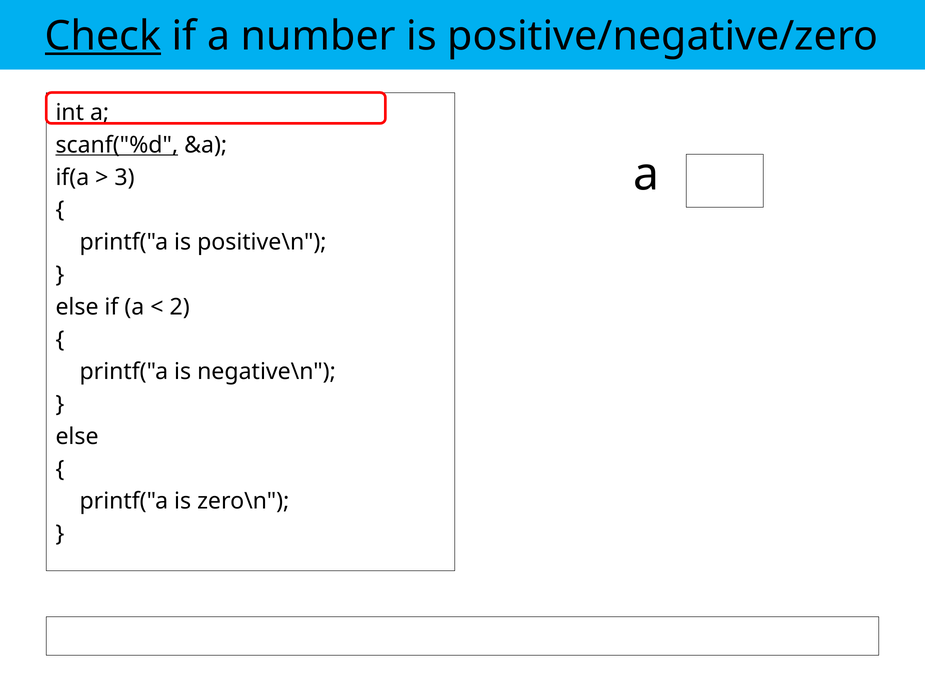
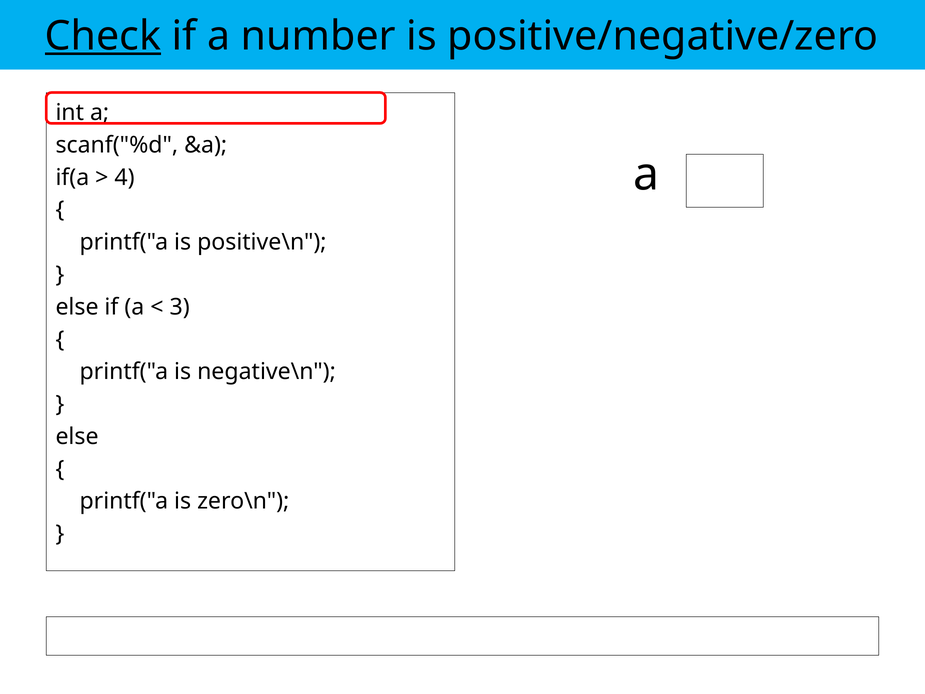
scanf("%d underline: present -> none (117, 145)
3: 3 -> 4 (125, 177)
2: 2 -> 3 (180, 307)
